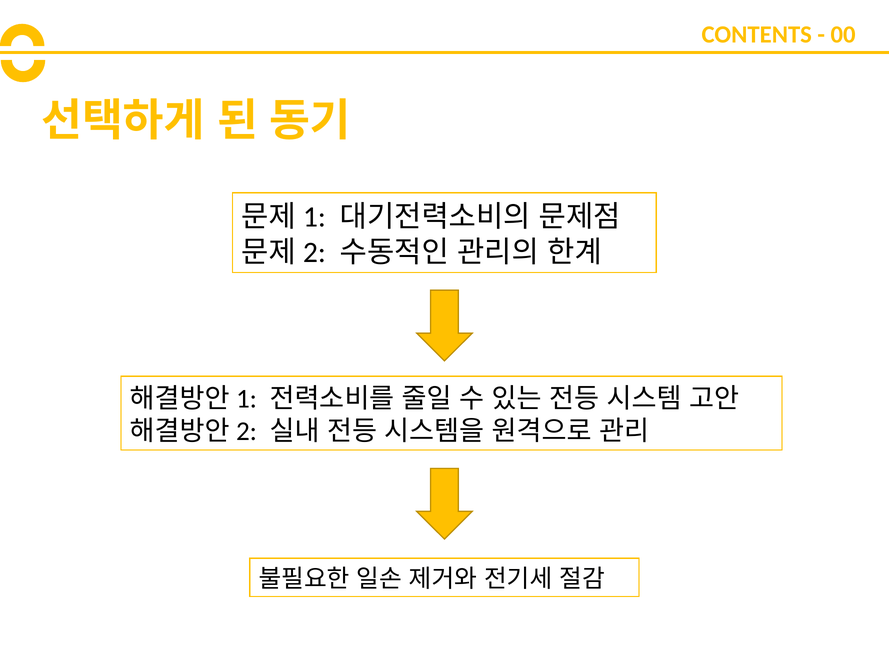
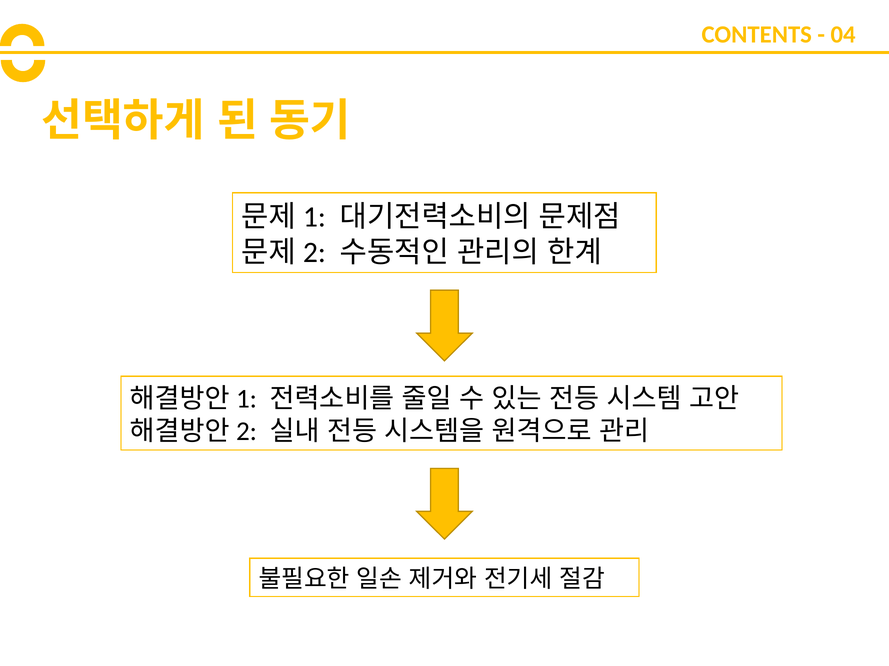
00: 00 -> 04 (843, 35)
